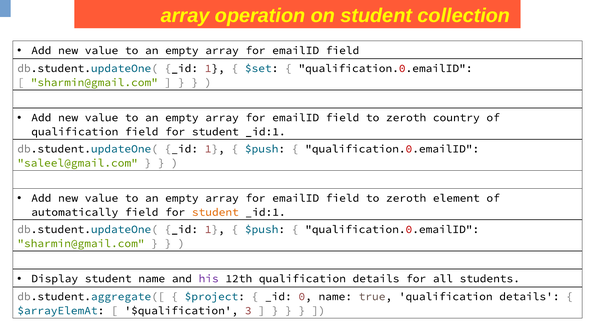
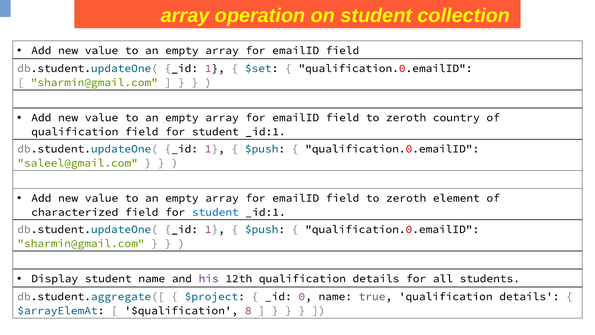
automatically: automatically -> characterized (75, 212)
student colour: orange -> blue (215, 212)
3: 3 -> 8 (248, 310)
